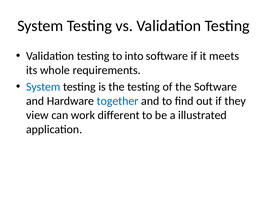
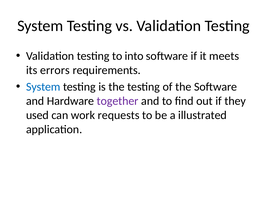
whole: whole -> errors (55, 70)
together colour: blue -> purple (118, 101)
view: view -> used (37, 115)
different: different -> requests (119, 115)
